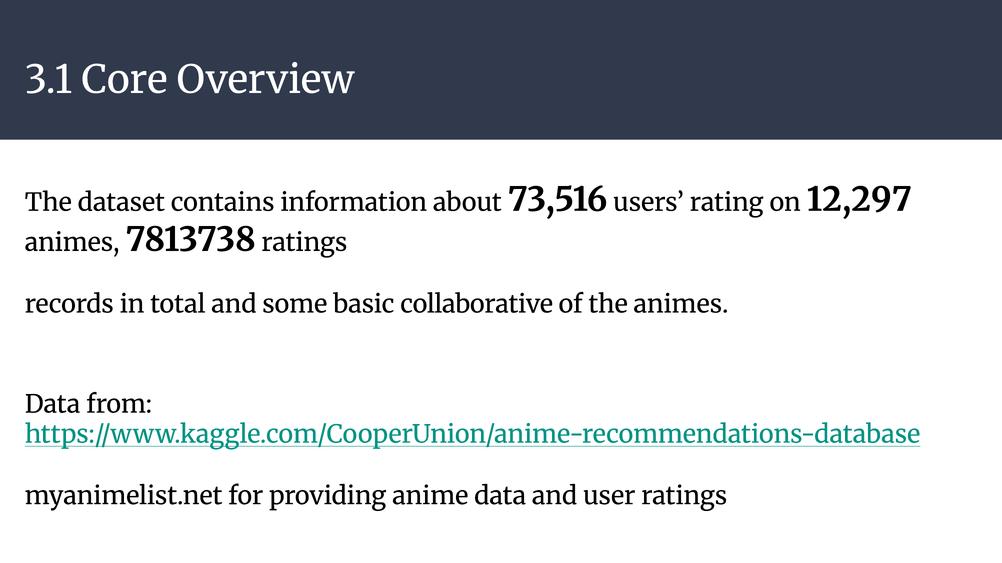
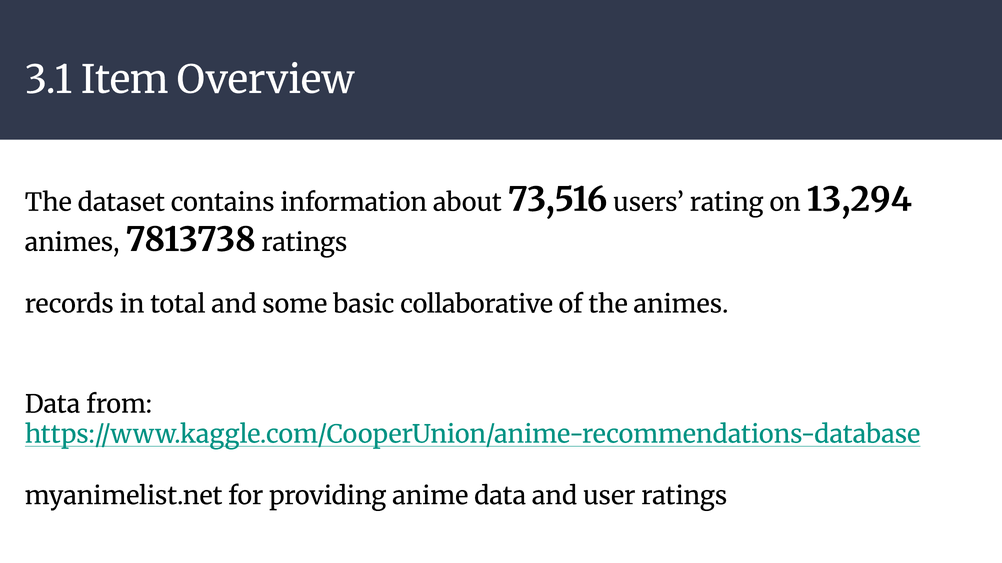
Core: Core -> Item (125, 80)
12,297: 12,297 -> 13,294 (859, 200)
